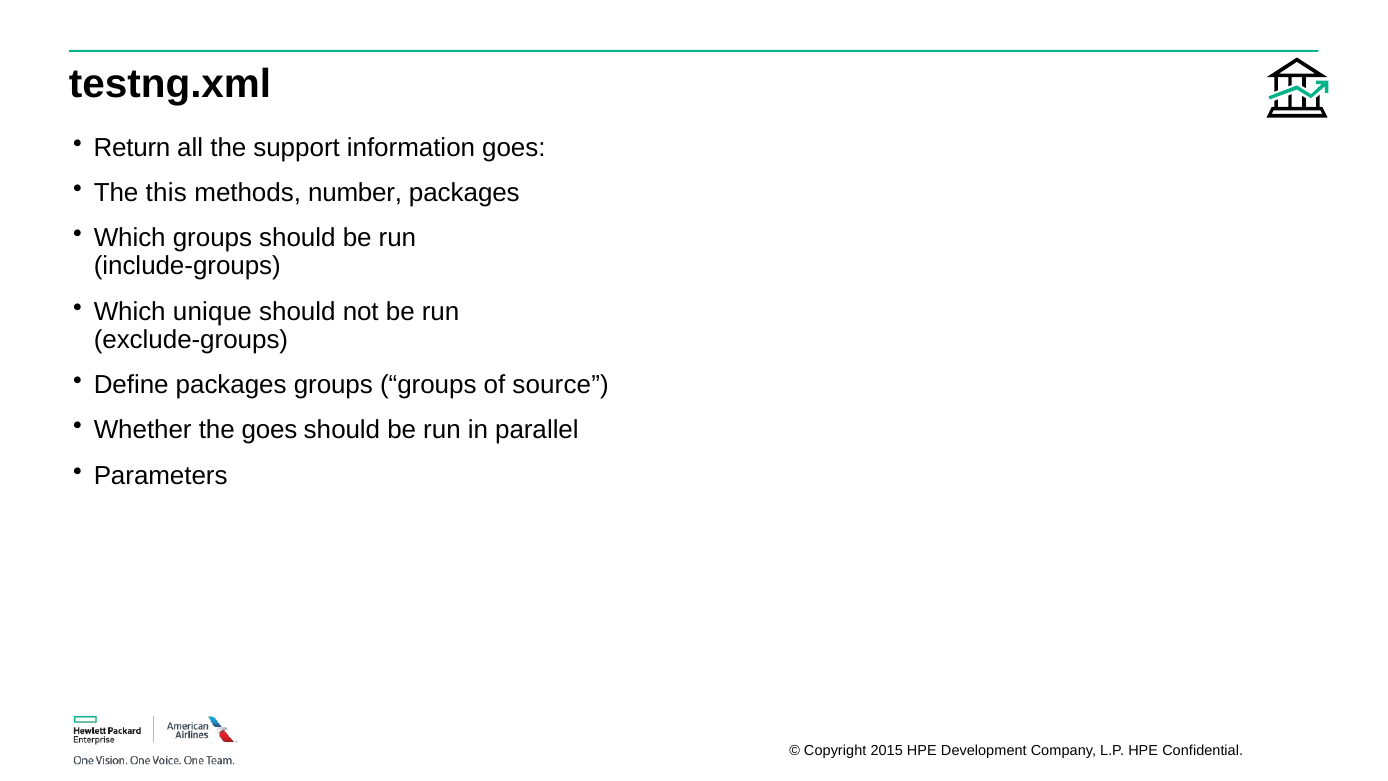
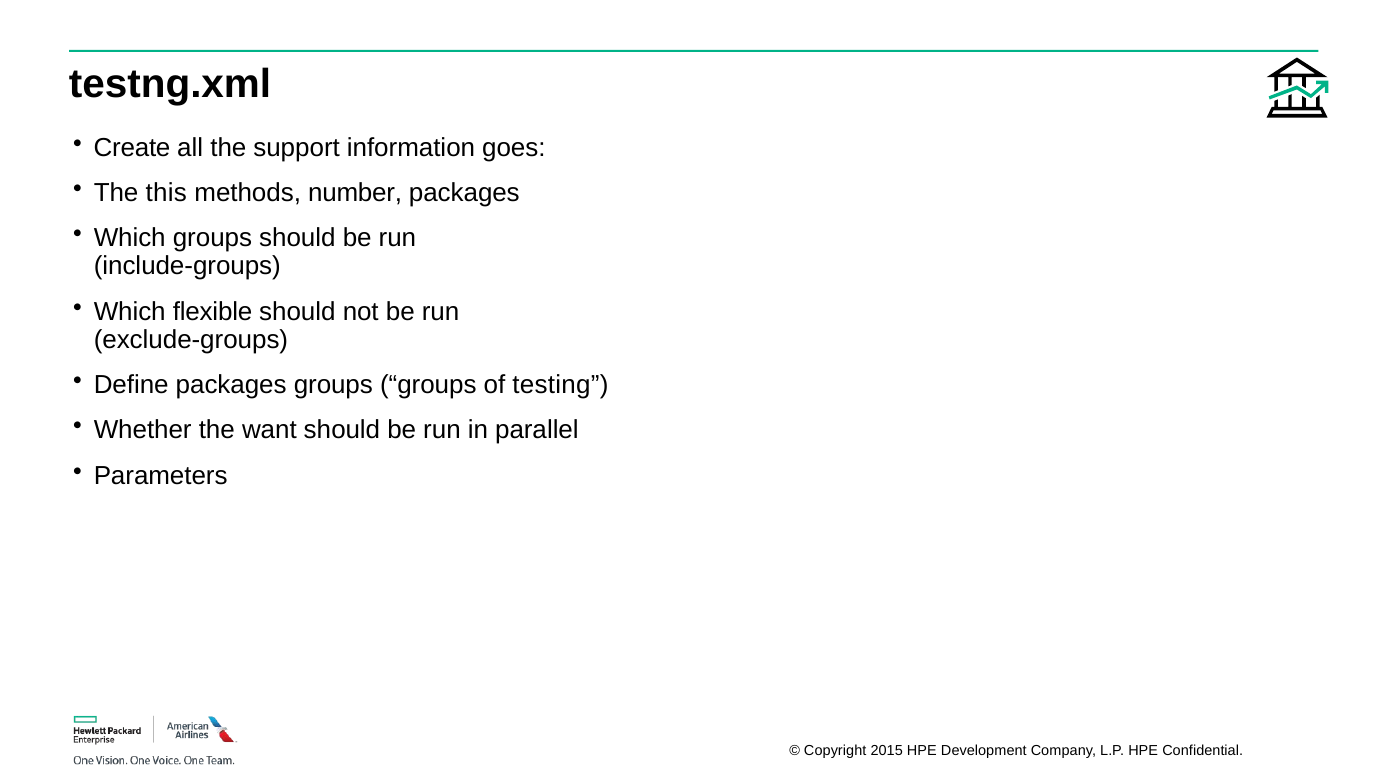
Return: Return -> Create (132, 147)
unique: unique -> flexible (213, 311)
source: source -> testing (560, 385)
the goes: goes -> want (269, 430)
